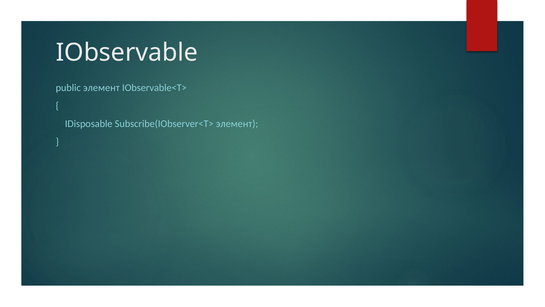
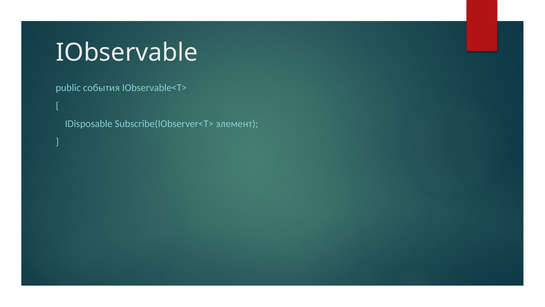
public элемент: элемент -> события (101, 88)
